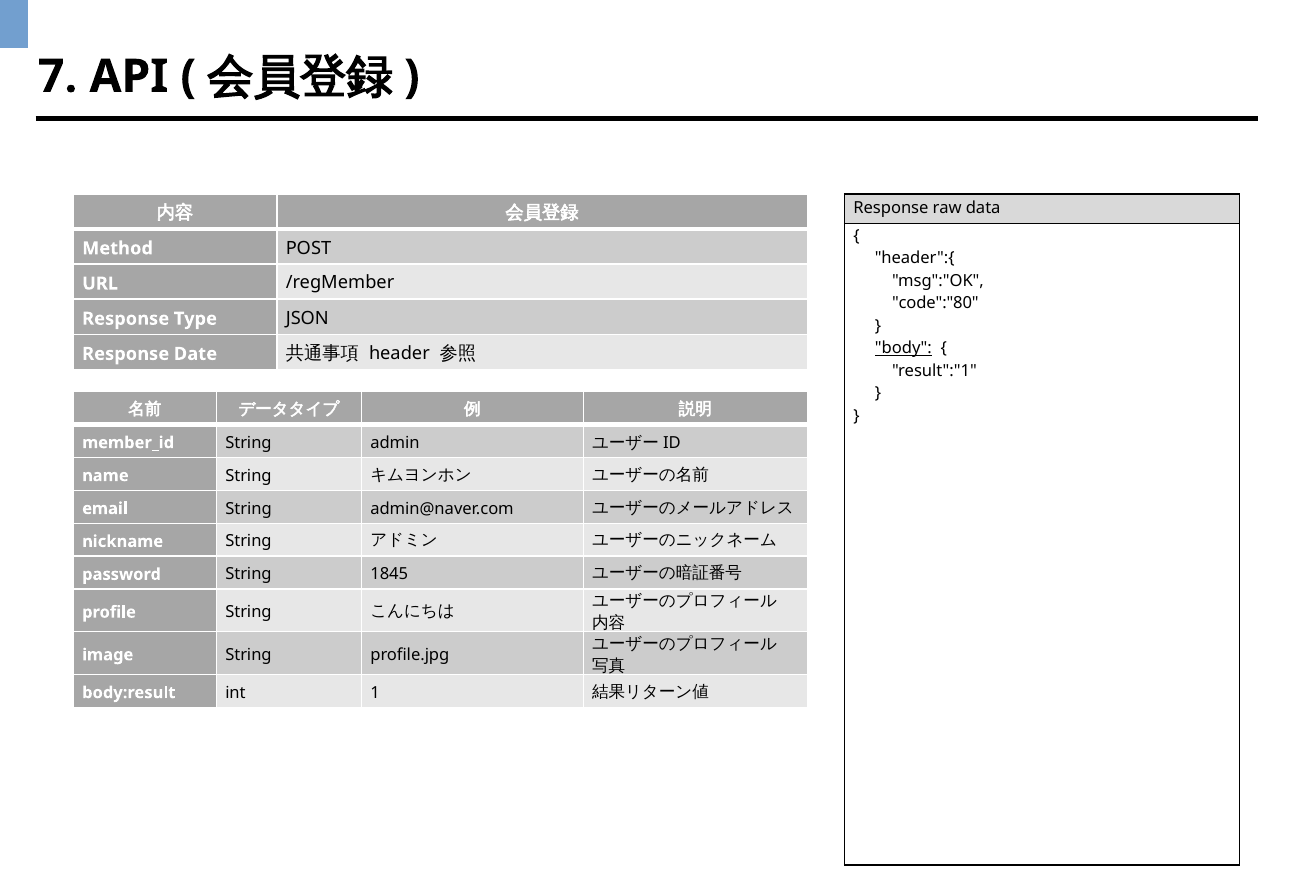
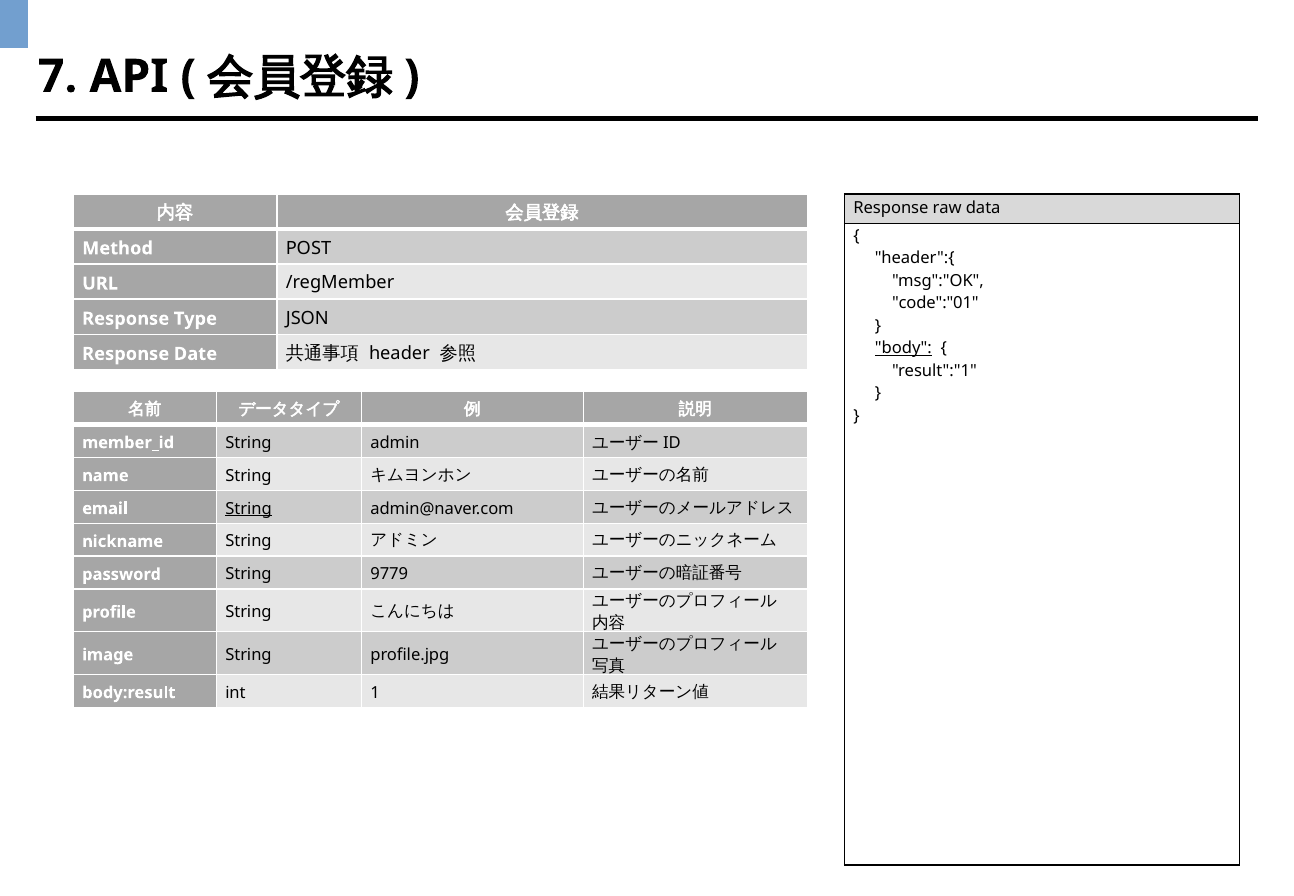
code":"80: code":"80 -> code":"01 (935, 303)
String underline: none -> present (249, 508)
1845: 1845 -> 9779 (389, 574)
